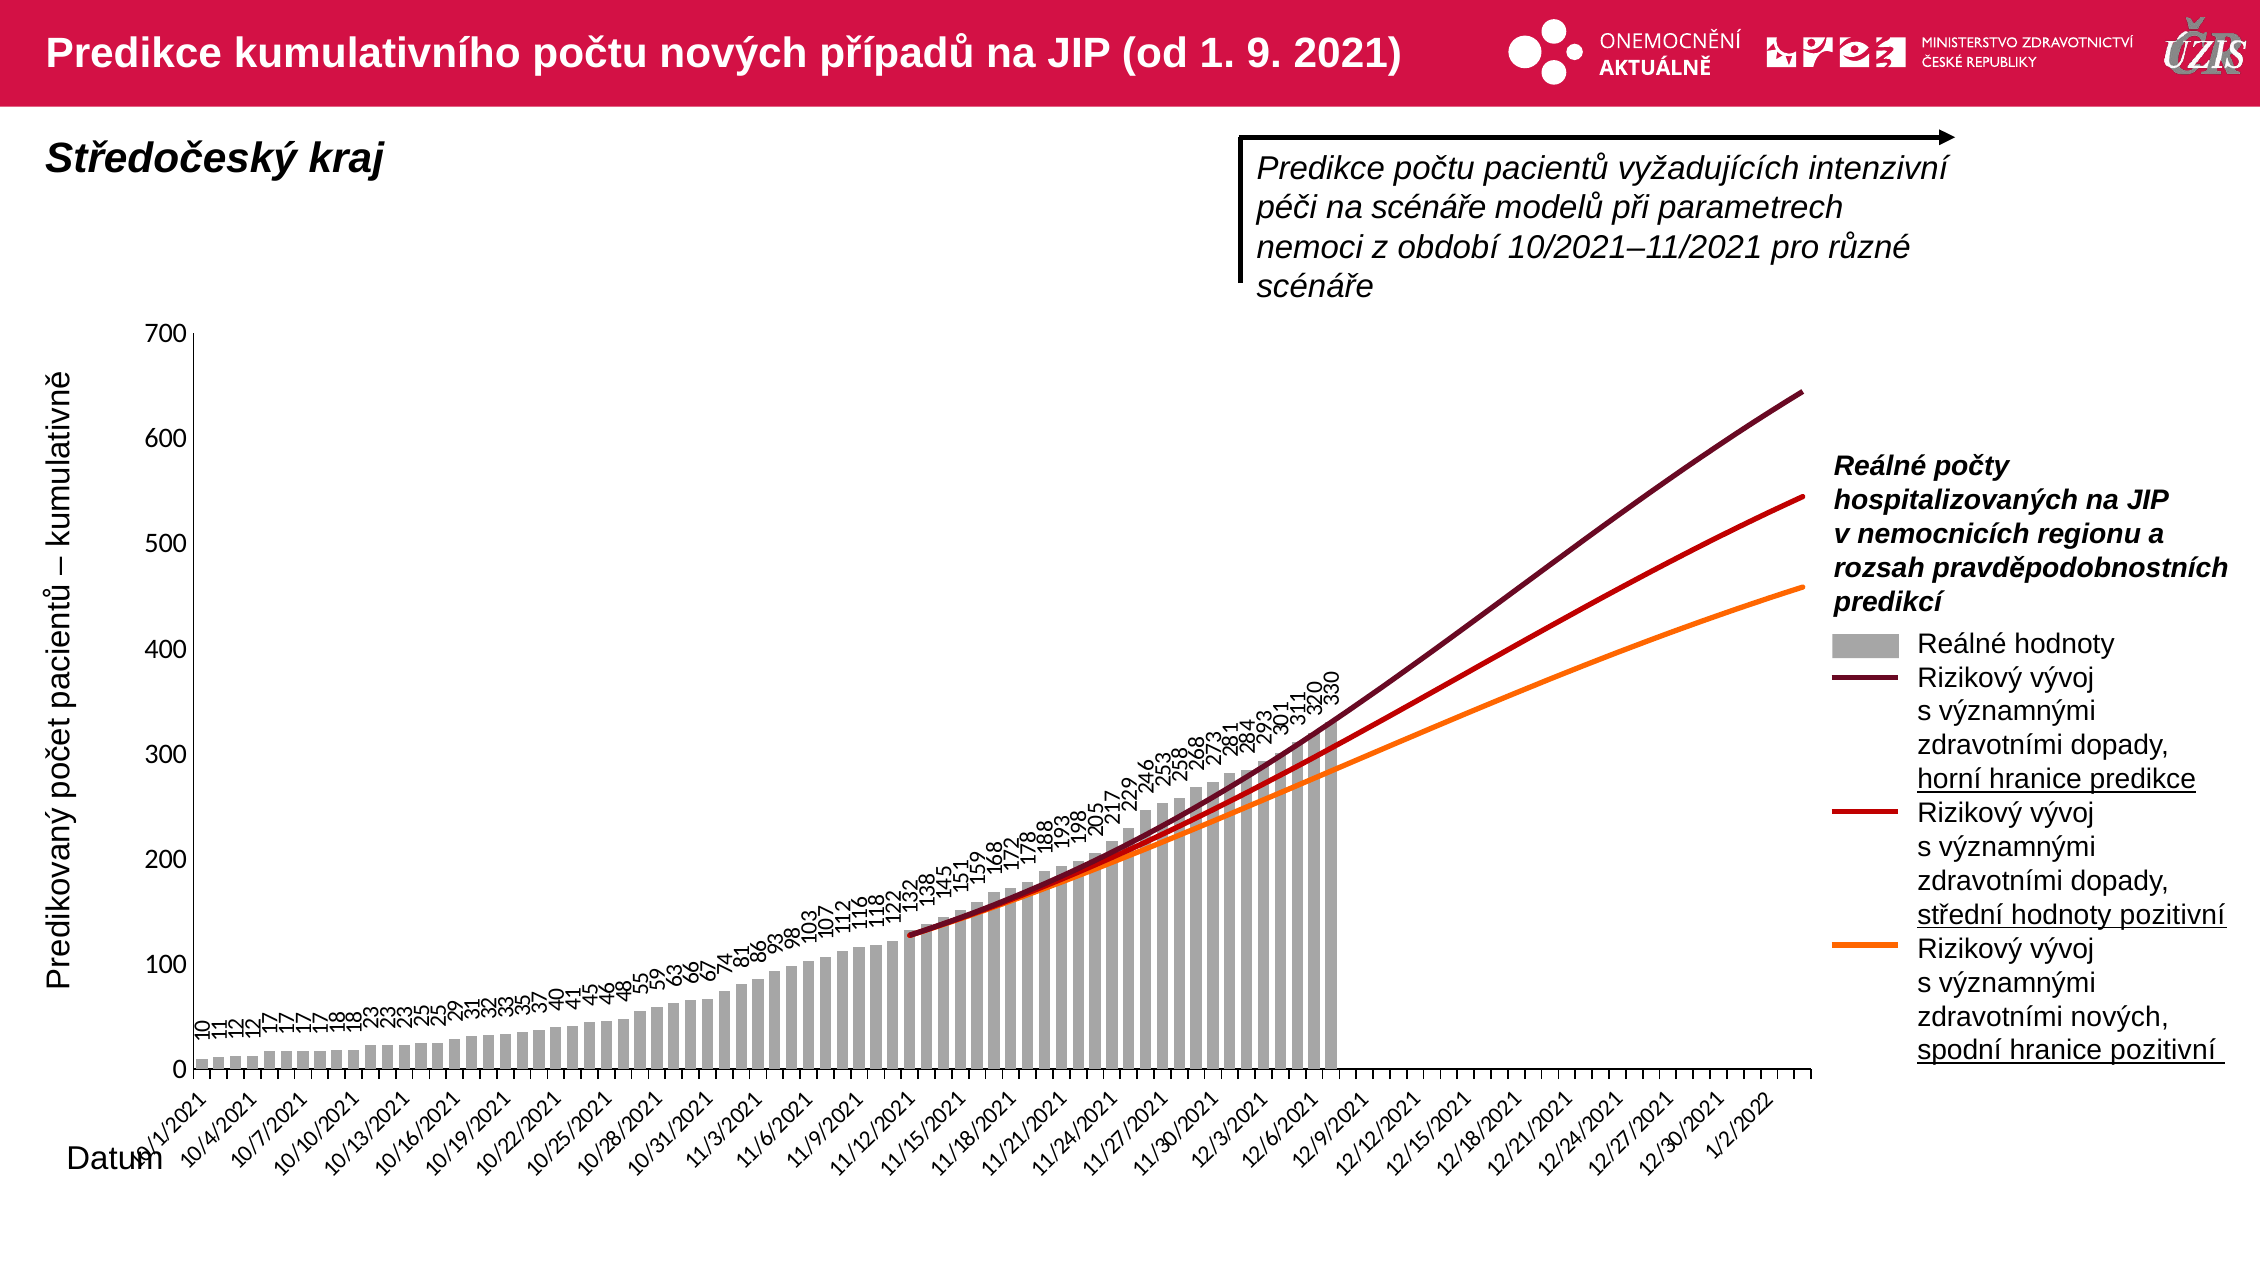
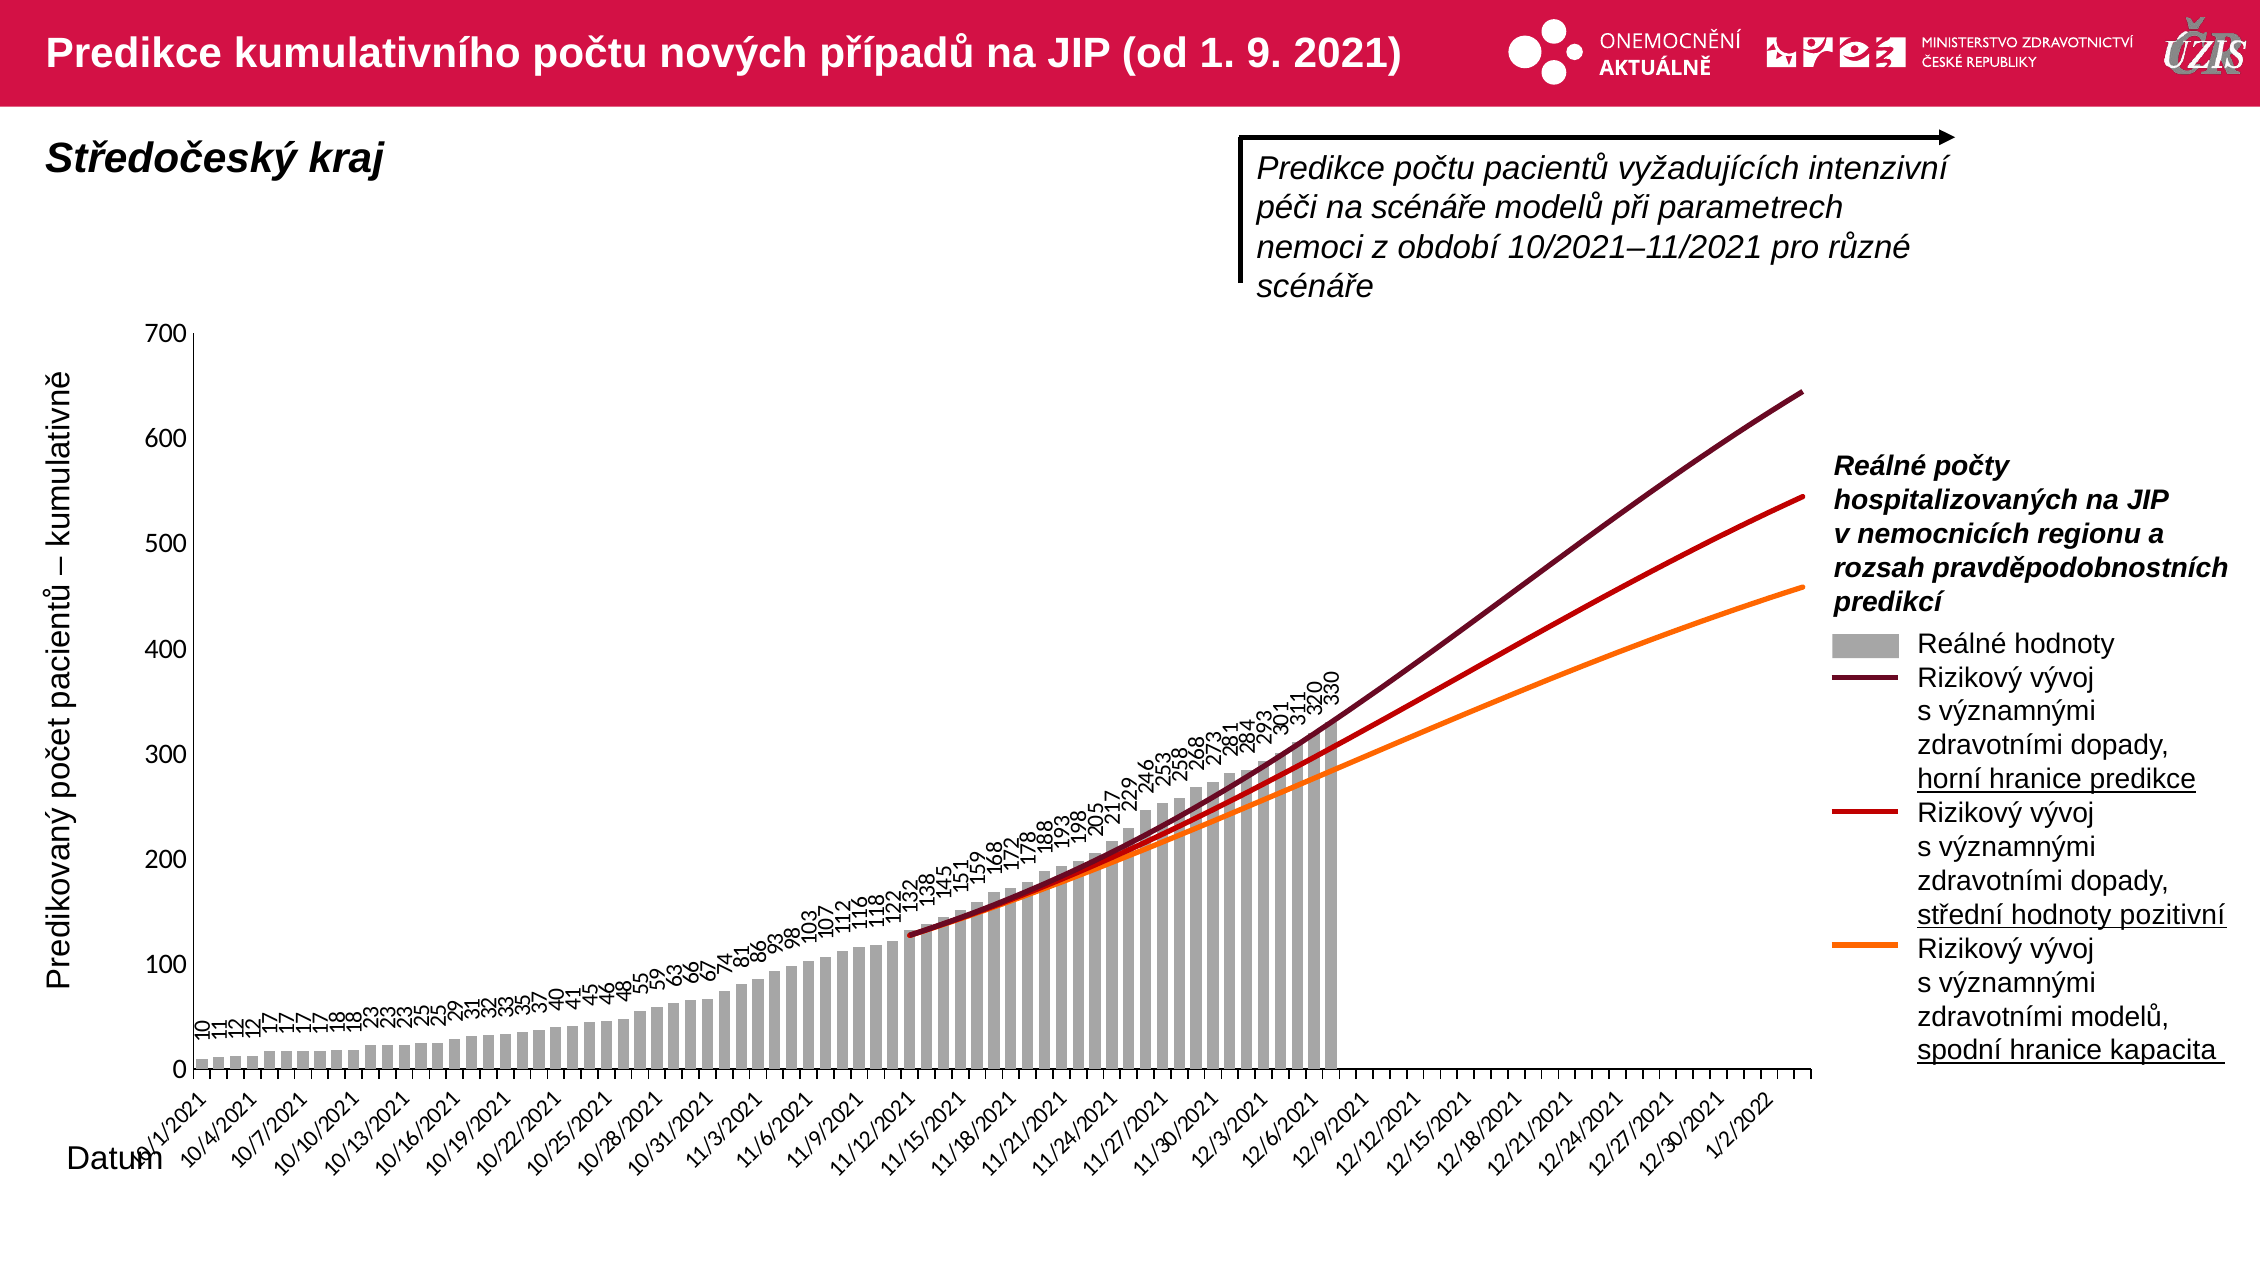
zdravotními nových: nových -> modelů (2120, 1017)
hranice pozitivní: pozitivní -> kapacita (2163, 1051)
